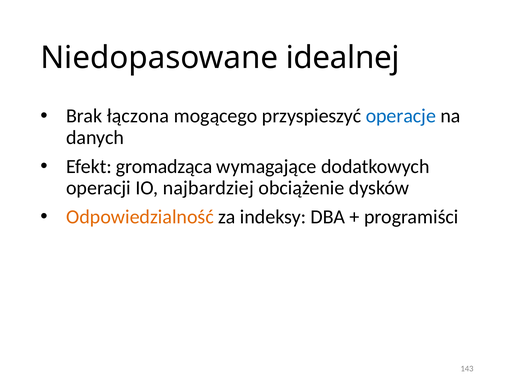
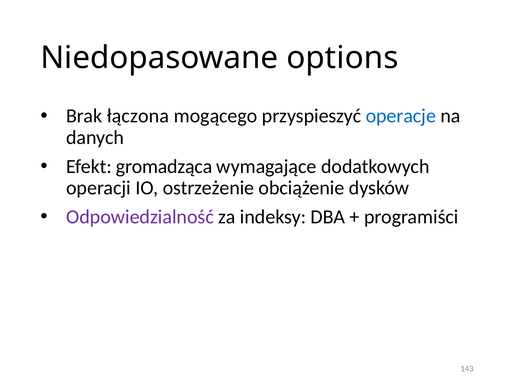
idealnej: idealnej -> options (342, 58)
najbardziej: najbardziej -> ostrzeżenie (208, 188)
Odpowiedzialność colour: orange -> purple (140, 217)
